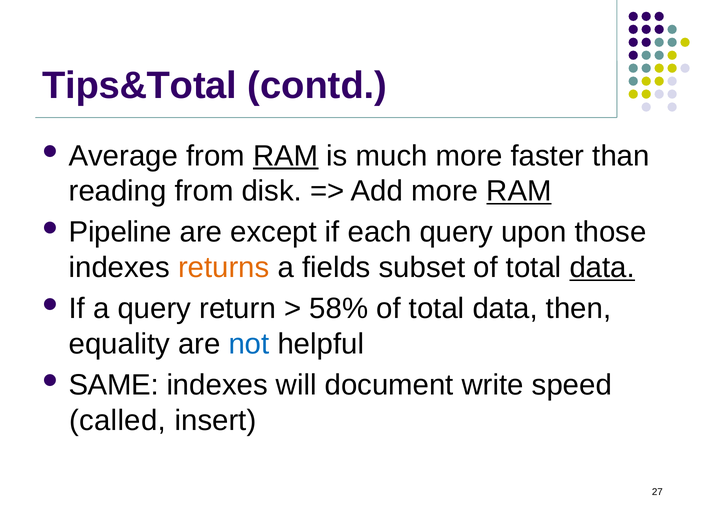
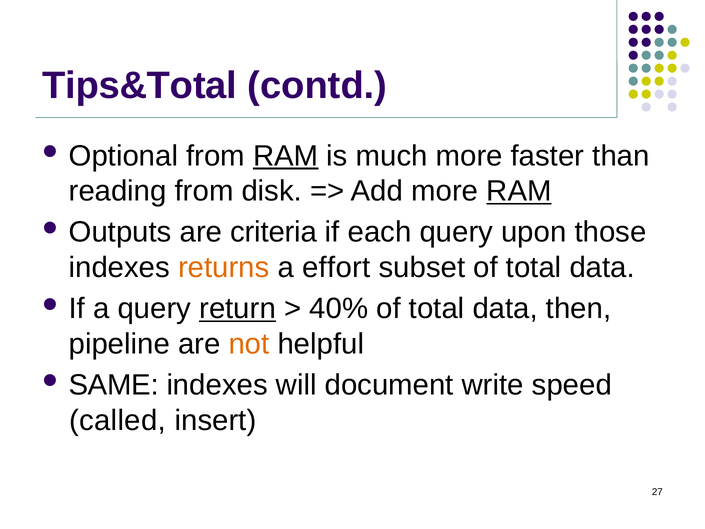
Average: Average -> Optional (123, 156)
Pipeline: Pipeline -> Outputs (120, 232)
except: except -> criteria (274, 232)
fields: fields -> effort (336, 267)
data underline: present -> none (602, 267)
return underline: none -> present (238, 309)
58%: 58% -> 40% (339, 309)
equality: equality -> pipeline (119, 344)
not colour: blue -> orange (249, 344)
